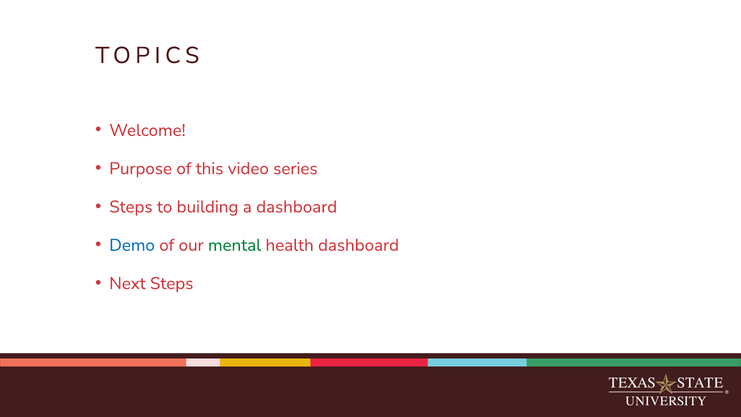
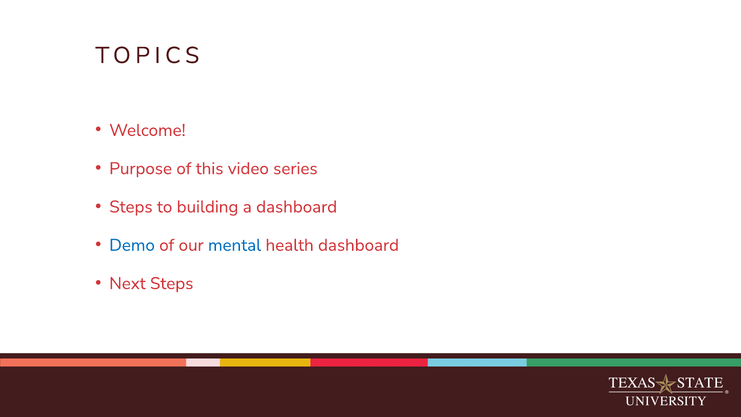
mental colour: green -> blue (235, 245)
